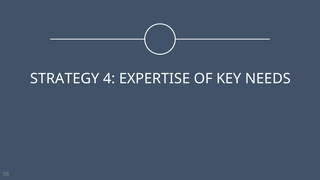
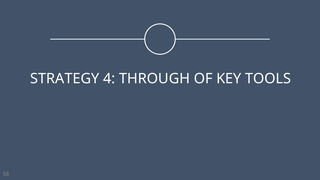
EXPERTISE: EXPERTISE -> THROUGH (155, 79)
NEEDS: NEEDS -> TOOLS (268, 79)
